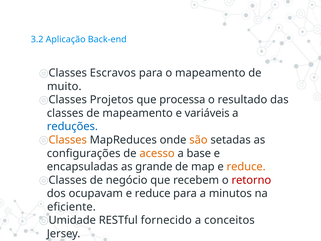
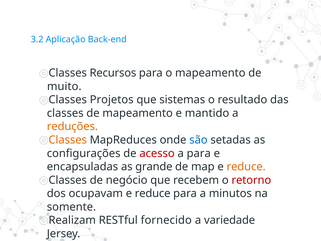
Escravos: Escravos -> Recursos (113, 73)
processa: processa -> sistemas (182, 100)
variáveis: variáveis -> mantido (207, 113)
reduções colour: blue -> orange (72, 126)
são colour: orange -> blue (198, 140)
acesso colour: orange -> red (157, 153)
a base: base -> para (199, 153)
eficiente: eficiente -> somente (71, 207)
Umidade: Umidade -> Realizam (72, 220)
conceitos: conceitos -> variedade (230, 220)
